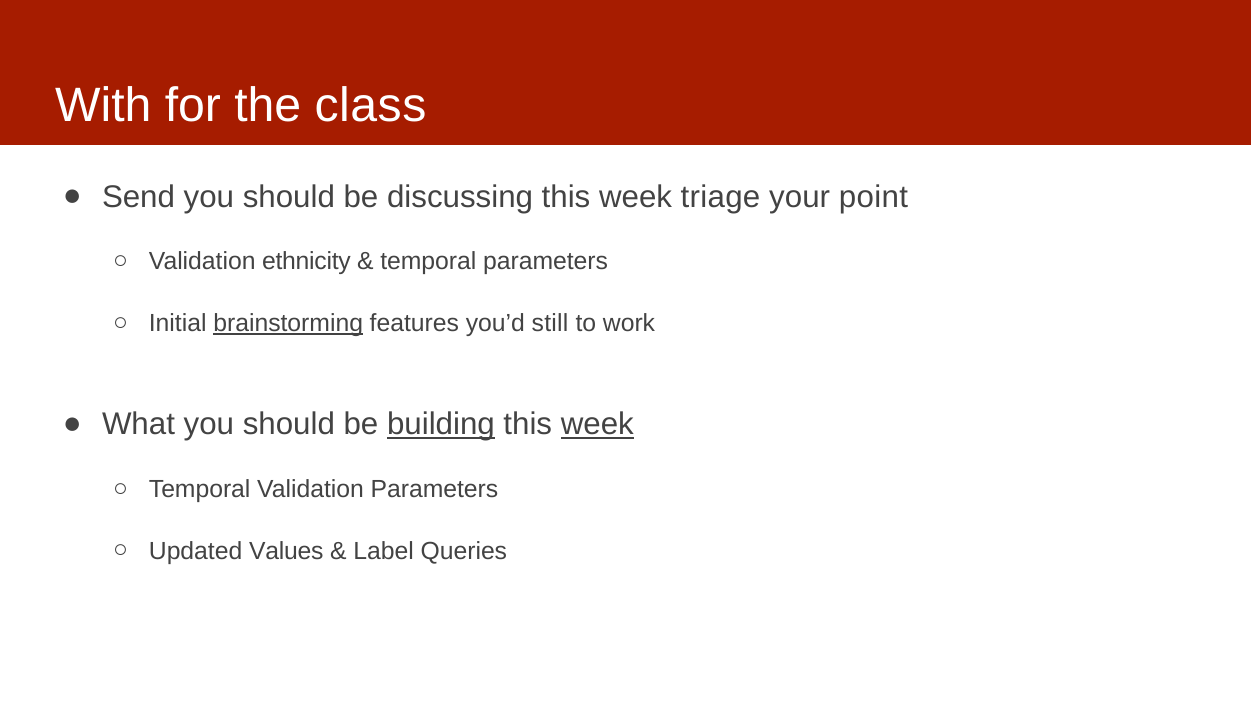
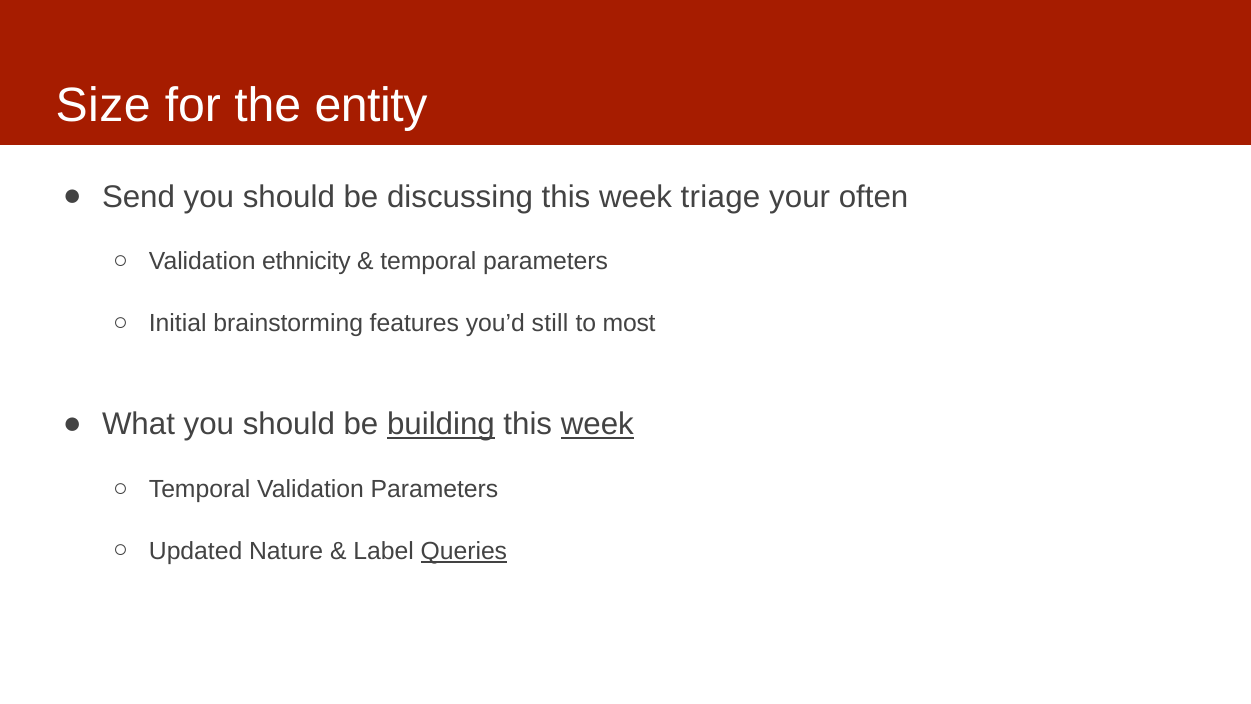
With: With -> Size (103, 106)
class: class -> entity (371, 106)
point: point -> often (874, 197)
brainstorming underline: present -> none (288, 323)
work: work -> most (629, 323)
Values: Values -> Nature (286, 551)
Queries underline: none -> present (464, 551)
